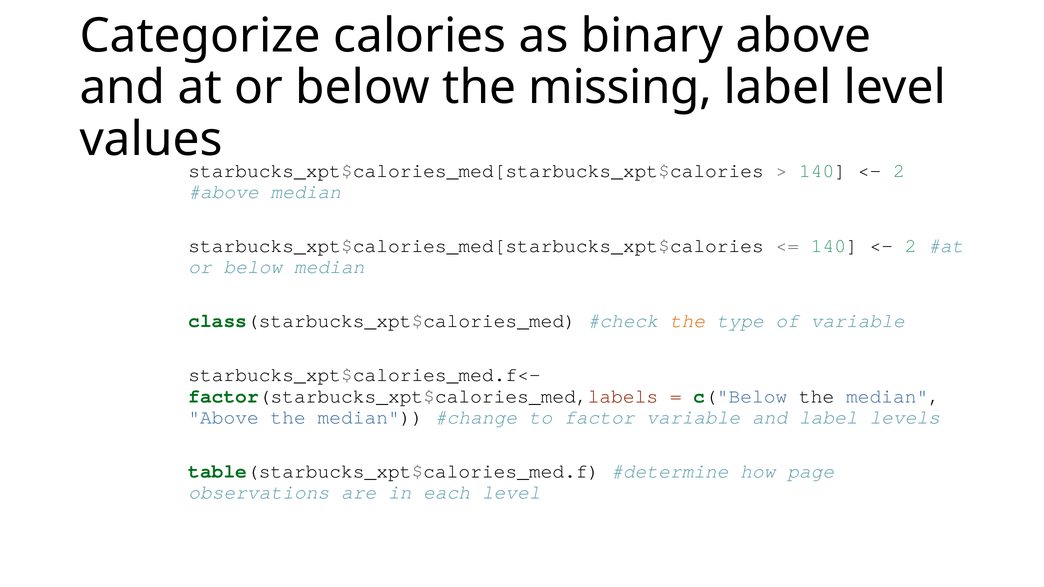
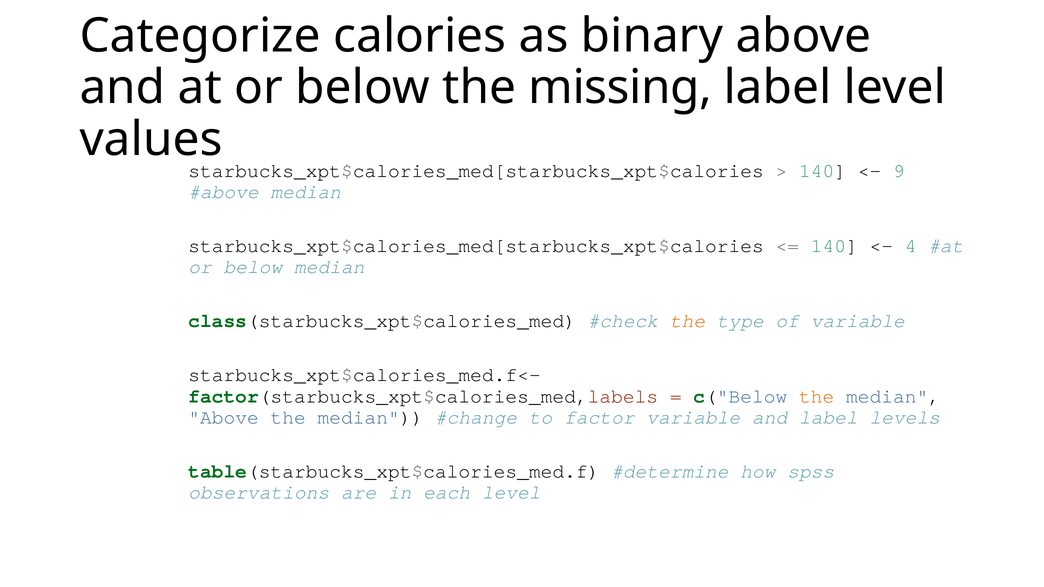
2: 2 -> 9 (899, 171)
2: 2 -> 4 (911, 246)
the colour: black -> orange (817, 396)
page: page -> spss (811, 471)
